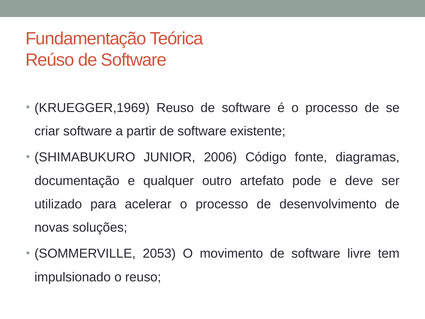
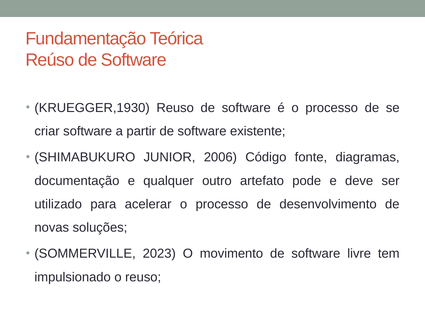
KRUEGGER,1969: KRUEGGER,1969 -> KRUEGGER,1930 (92, 108)
2053: 2053 -> 2023 (159, 254)
